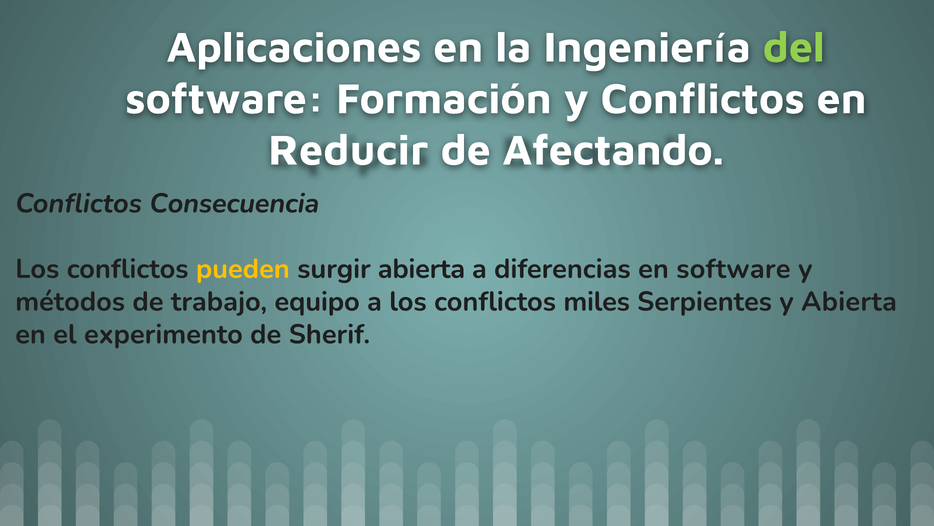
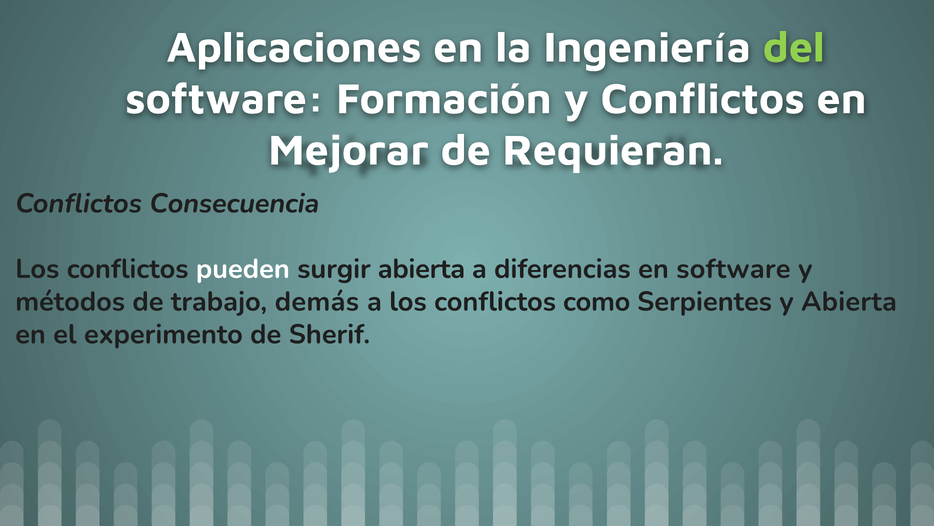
Reducir: Reducir -> Mejorar (349, 150)
Afectando: Afectando -> Requieran (613, 150)
pueden colour: yellow -> white (243, 269)
equipo: equipo -> demás (317, 301)
miles: miles -> como (597, 301)
